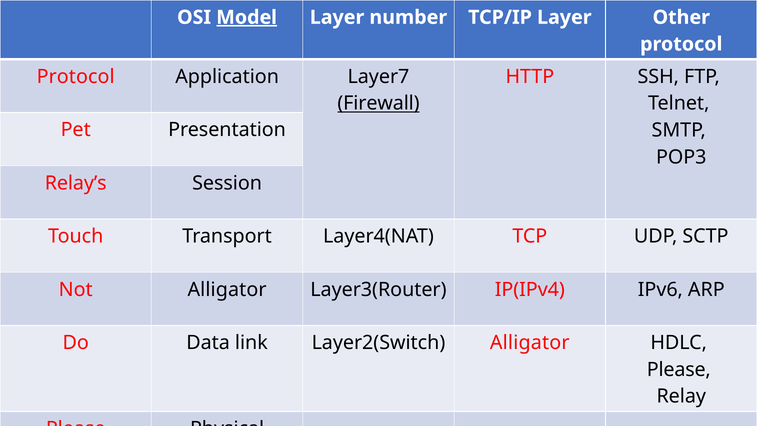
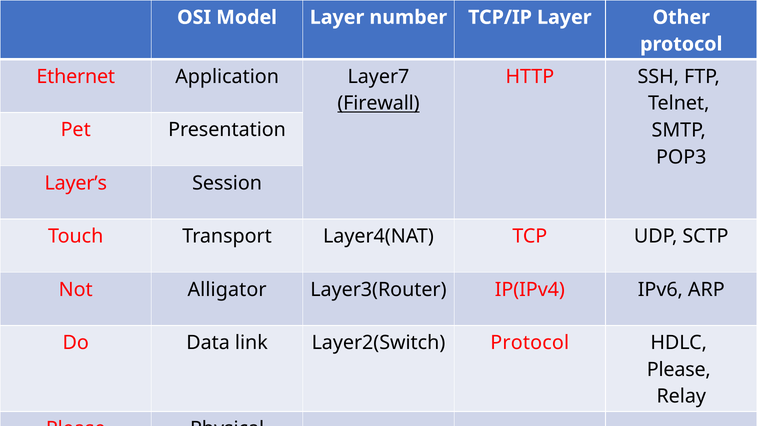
Model underline: present -> none (247, 17)
Protocol: Protocol -> Ethernet (76, 77)
Relay’s: Relay’s -> Layer’s (76, 183)
Layer2(Switch Alligator: Alligator -> Protocol (530, 343)
